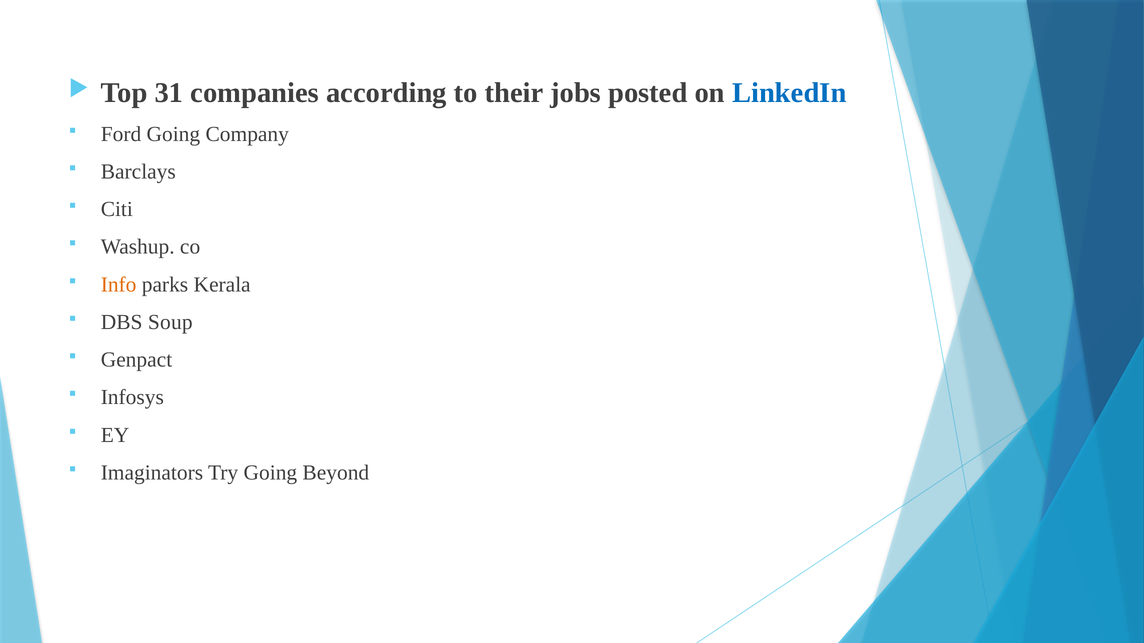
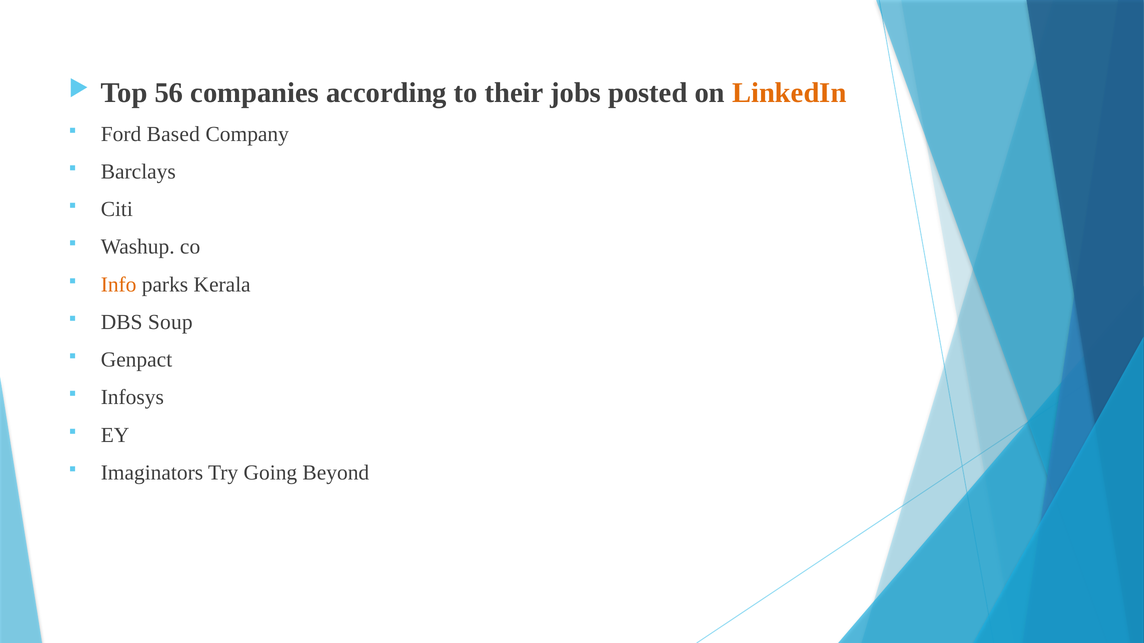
31: 31 -> 56 (169, 93)
LinkedIn colour: blue -> orange (789, 93)
Ford Going: Going -> Based (173, 134)
